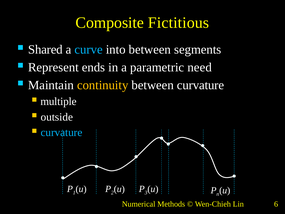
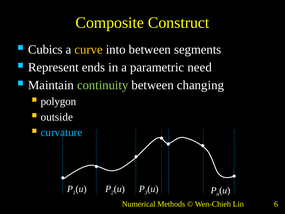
Fictitious: Fictitious -> Construct (179, 23)
Shared: Shared -> Cubics (45, 49)
curve colour: light blue -> yellow (89, 49)
continuity colour: yellow -> light green (103, 85)
between curvature: curvature -> changing (200, 85)
multiple: multiple -> polygon (58, 101)
